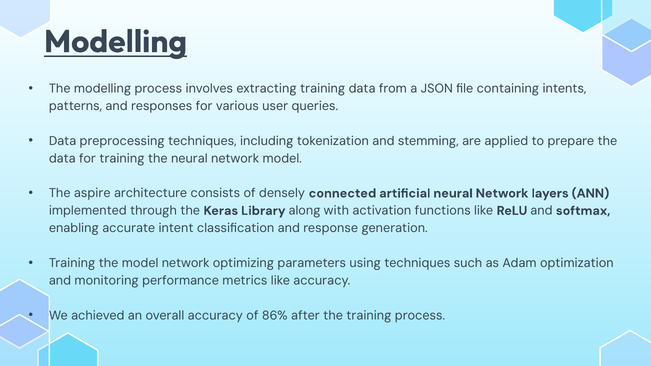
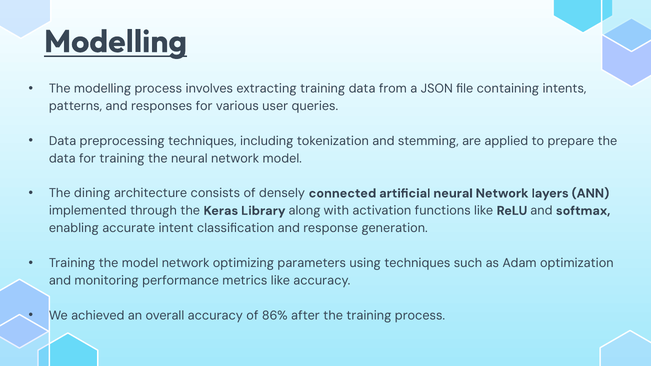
aspire: aspire -> dining (92, 193)
